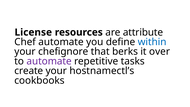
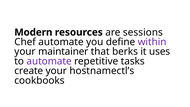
License: License -> Modern (33, 32)
attribute: attribute -> sessions (143, 32)
within colour: blue -> purple (152, 42)
chefignore: chefignore -> maintainer (63, 52)
over: over -> uses (160, 52)
